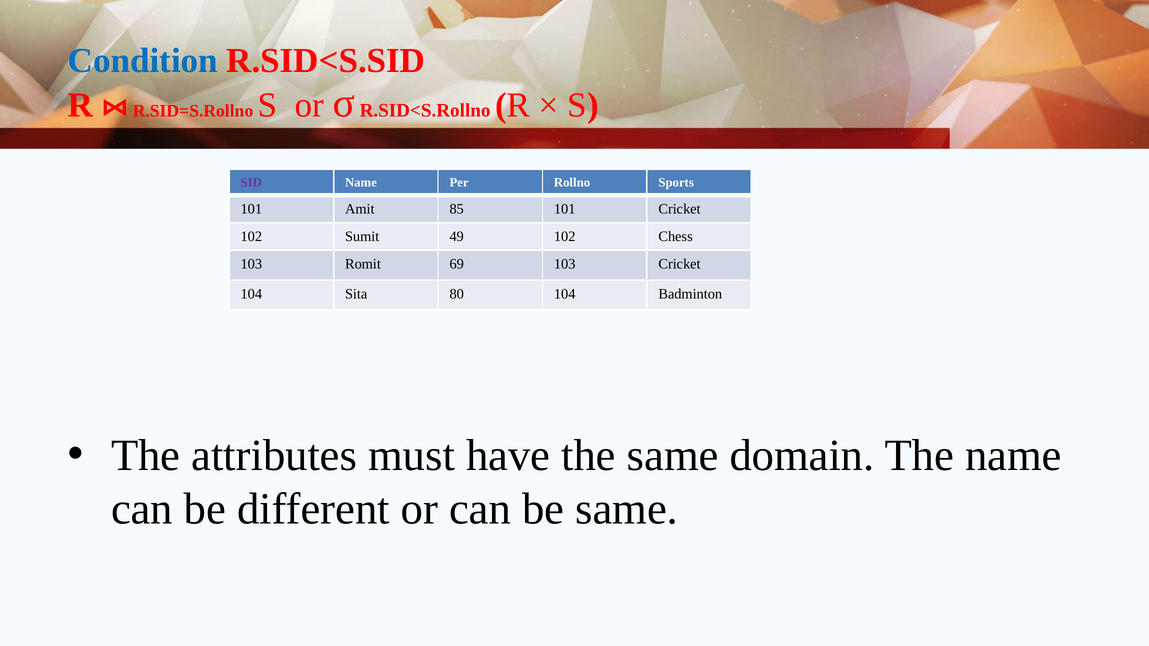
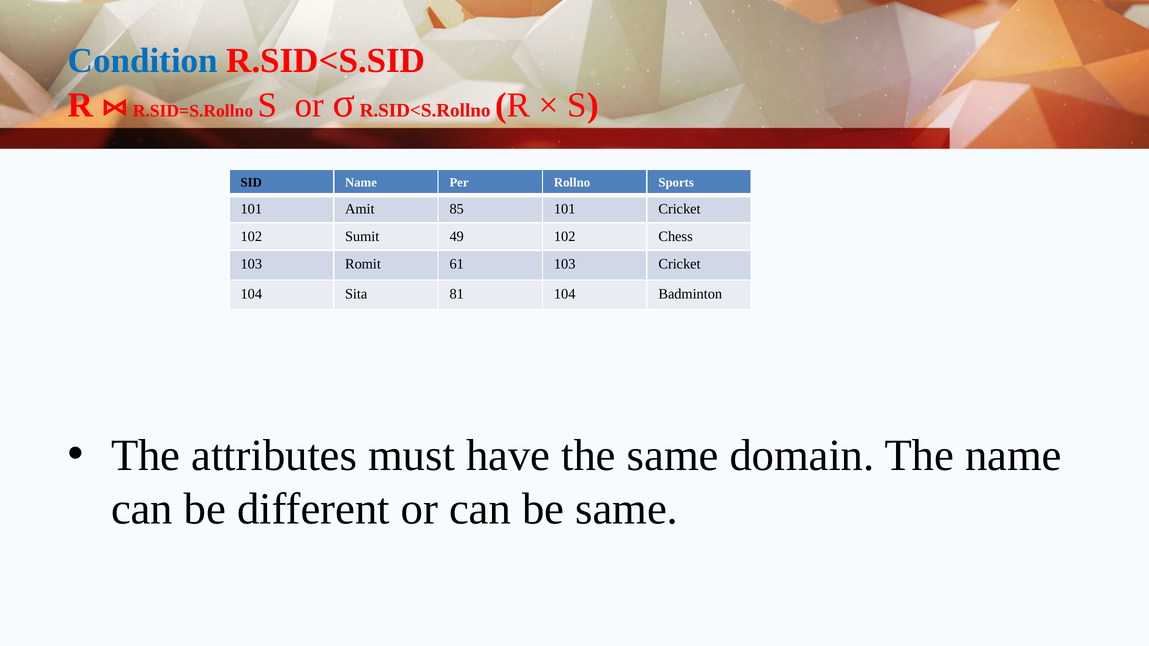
SID colour: purple -> black (251, 183)
69: 69 -> 61 (457, 264)
80: 80 -> 81 (457, 294)
